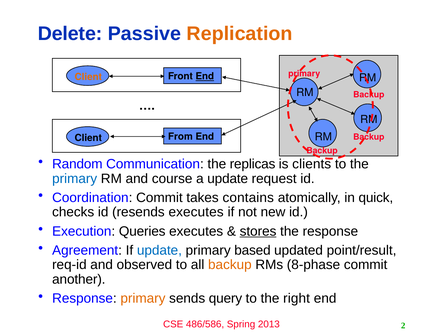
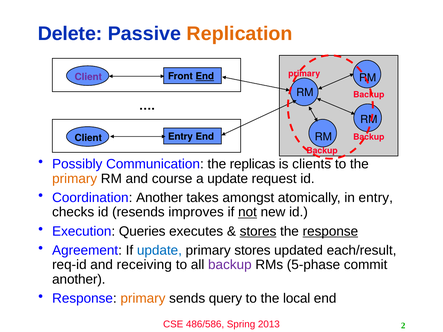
Client colour: orange -> purple (88, 77)
Client From: From -> Entry (180, 137)
Random: Random -> Possibly (77, 164)
primary colour: blue -> orange (75, 179)
Coordination Commit: Commit -> Another (159, 198)
contains: contains -> amongst (248, 198)
in quick: quick -> entry (376, 198)
resends executes: executes -> improves (196, 212)
not underline: none -> present (247, 212)
response underline: none -> present (330, 231)
primary based: based -> stores (252, 250)
point/result: point/result -> each/result (362, 250)
observed: observed -> receiving (144, 265)
backup colour: orange -> purple (230, 265)
8-phase: 8-phase -> 5-phase (314, 265)
right: right -> local (297, 299)
